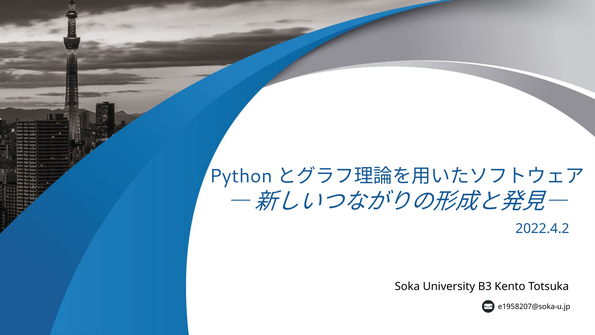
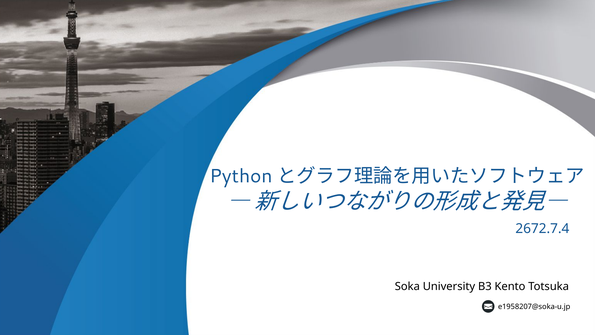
2022.4.2: 2022.4.2 -> 2672.7.4 (542, 229)
